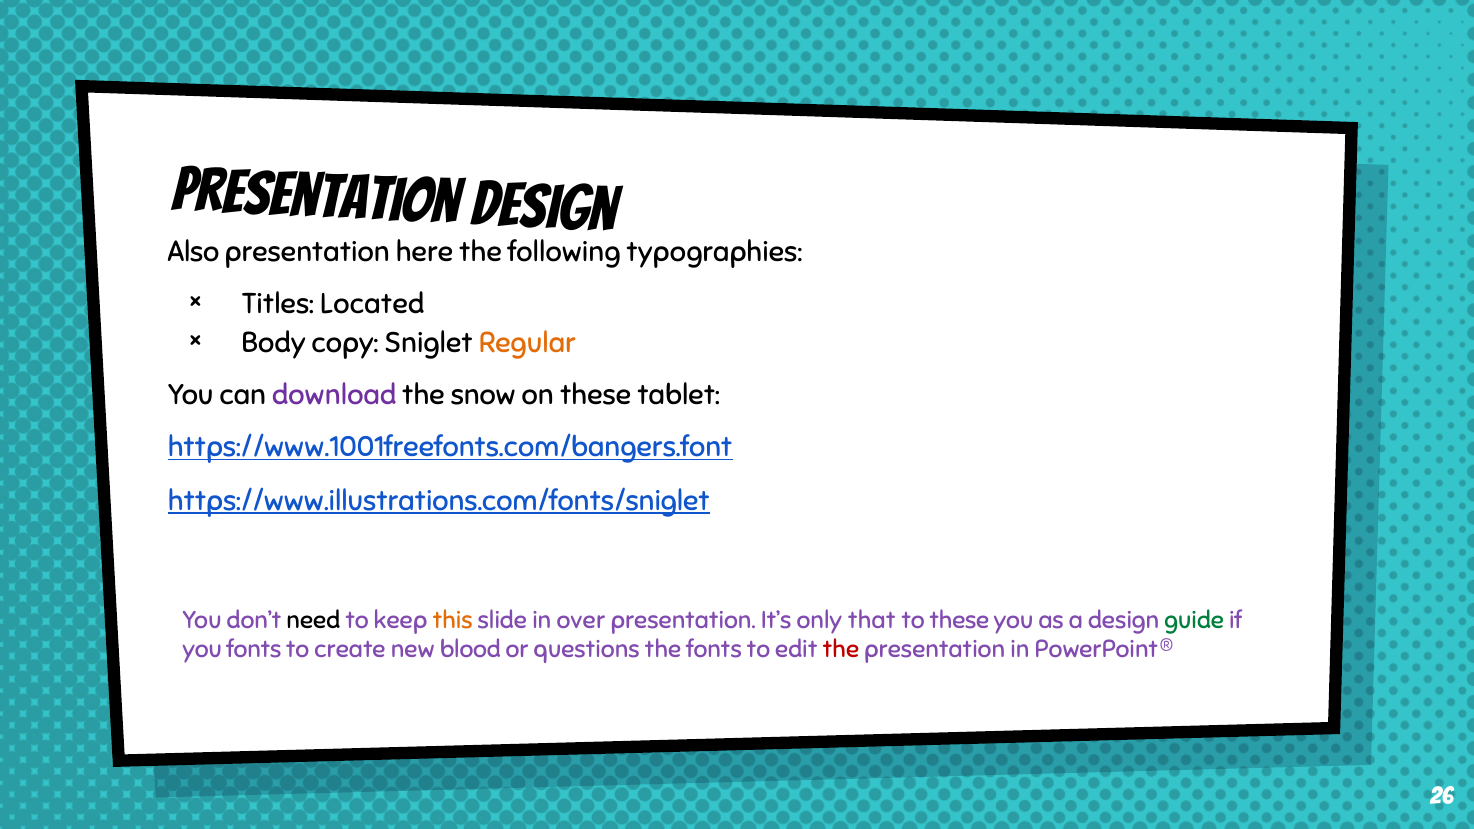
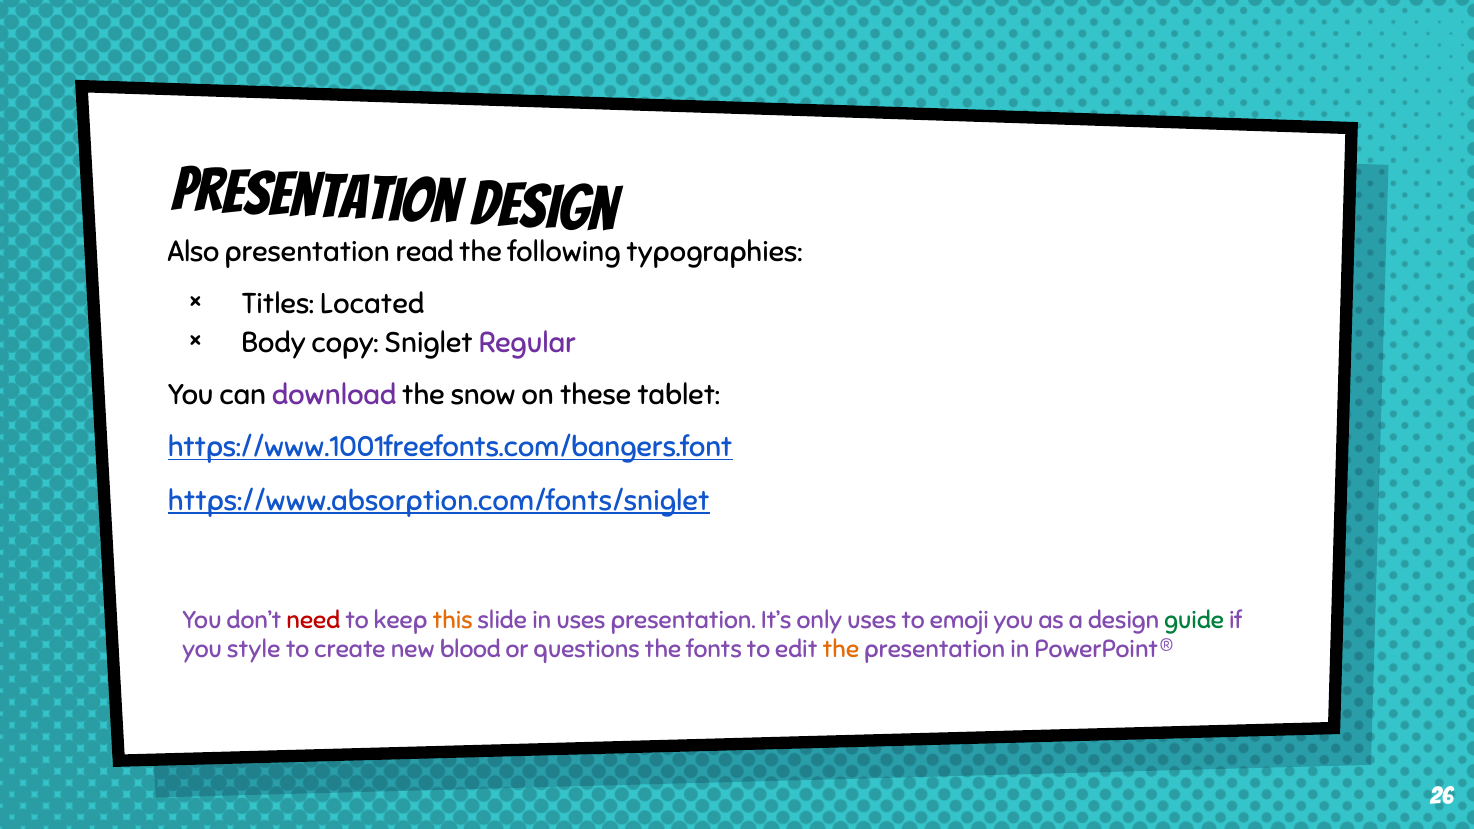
here: here -> read (425, 252)
Regular colour: orange -> purple (527, 343)
https://www.illustrations.com/fonts/sniglet: https://www.illustrations.com/fonts/sniglet -> https://www.absorption.com/fonts/sniglet (439, 501)
need colour: black -> red (313, 620)
in over: over -> uses (581, 620)
only that: that -> uses (872, 620)
to these: these -> emoji (959, 620)
you fonts: fonts -> style (254, 650)
the colour: red -> orange (841, 650)
